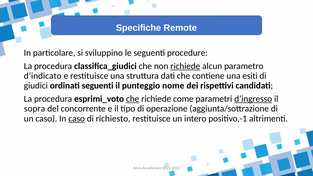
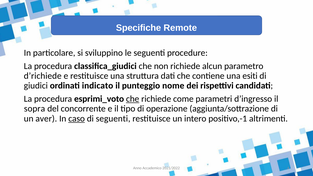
richiede underline: present -> none (185, 66)
d’indicato: d’indicato -> d’richiede (43, 76)
ordinati seguenti: seguenti -> indicato (98, 86)
d’ingresso underline: present -> none (253, 99)
un caso: caso -> aver (46, 119)
di richiesto: richiesto -> seguenti (113, 119)
